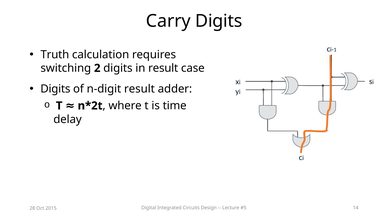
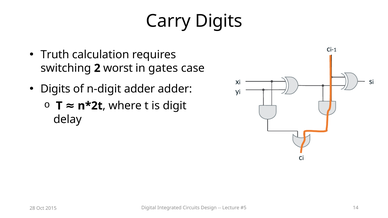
2 digits: digits -> worst (118, 68)
in result: result -> gates (163, 68)
n-digit result: result -> adder (140, 89)
time: time -> digit (175, 106)
